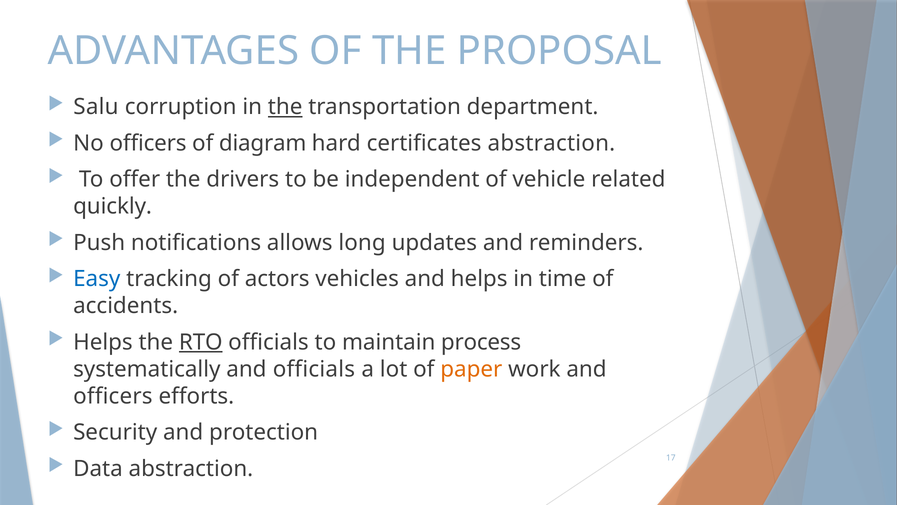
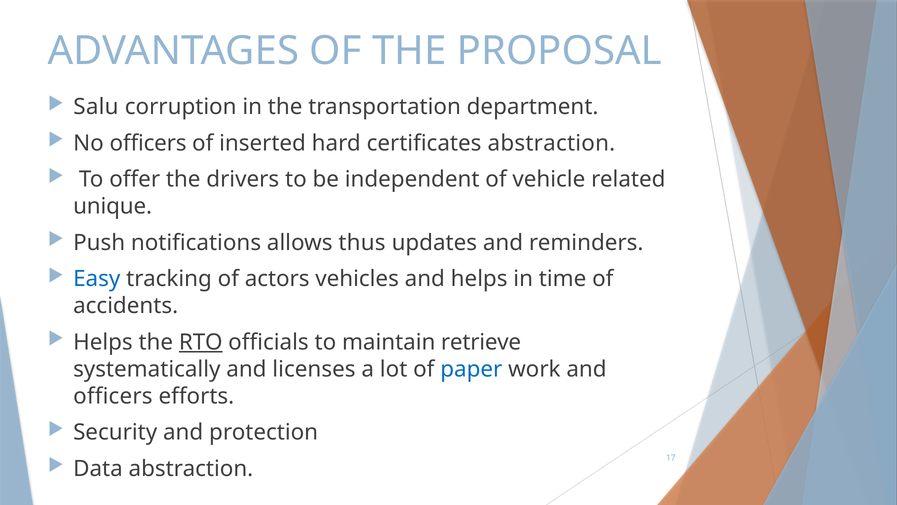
the underline: present -> none (285, 107)
diagram: diagram -> inserted (263, 143)
quickly: quickly -> unique (113, 206)
long: long -> thus (362, 243)
process: process -> retrieve (481, 342)
and officials: officials -> licenses (314, 369)
paper colour: orange -> blue (471, 369)
